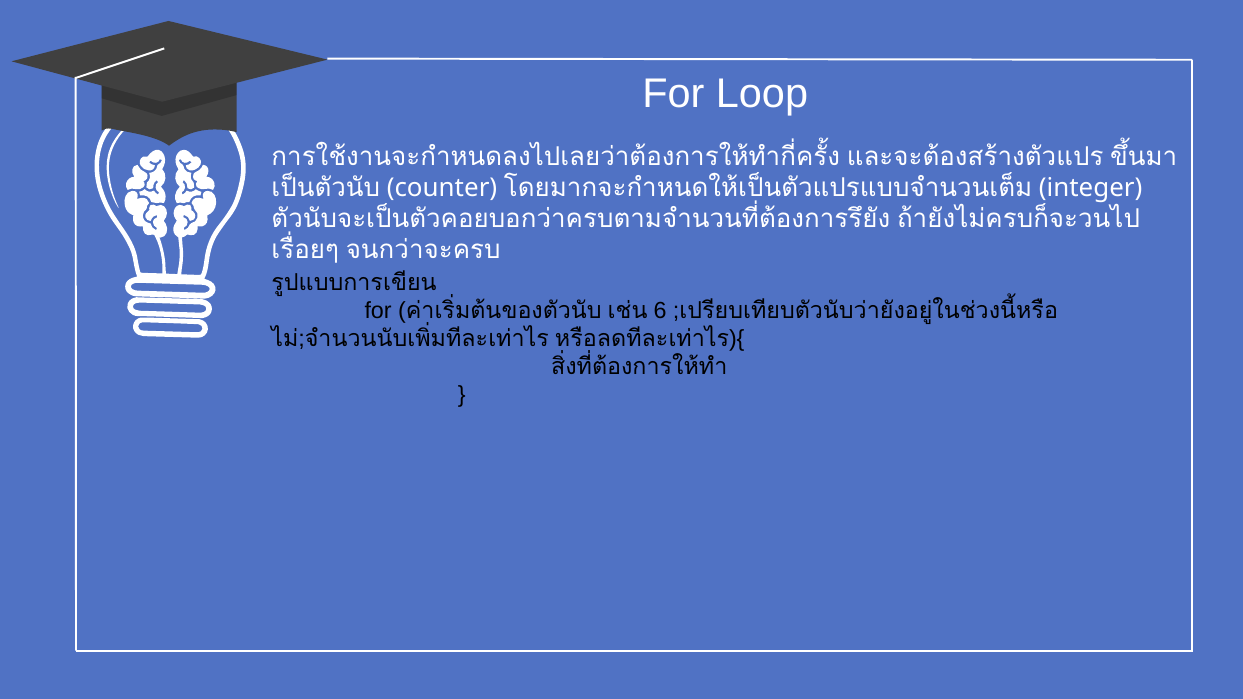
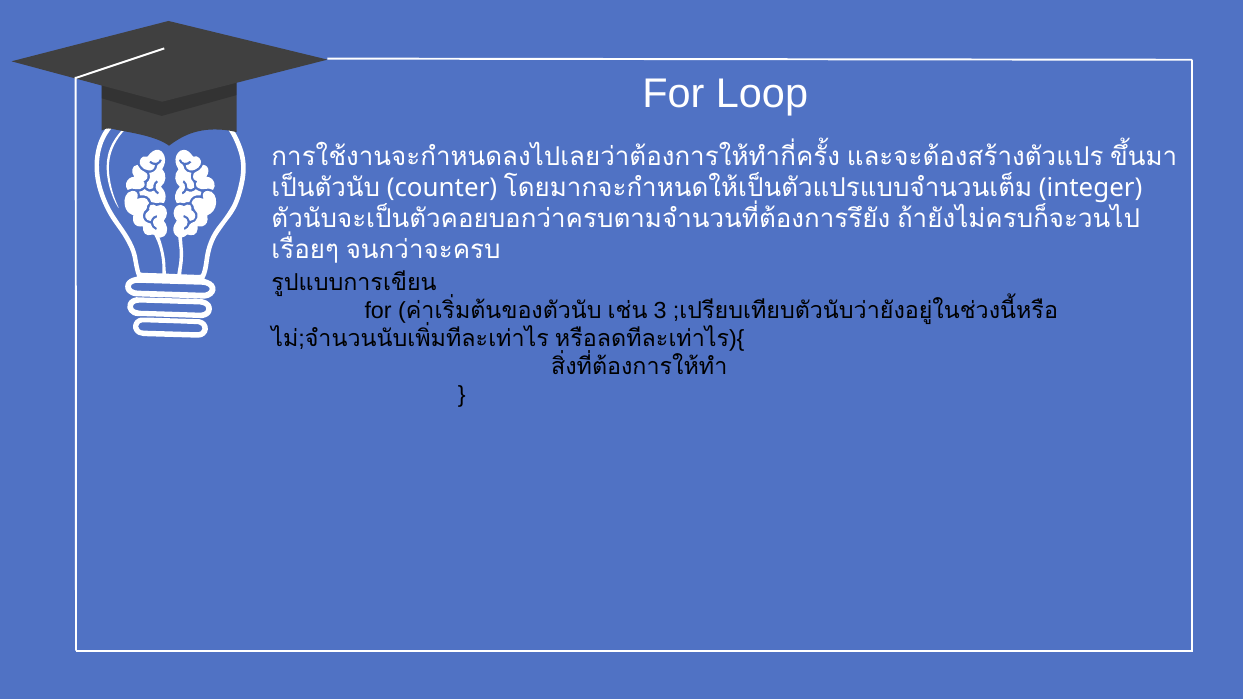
6: 6 -> 3 (660, 311)
